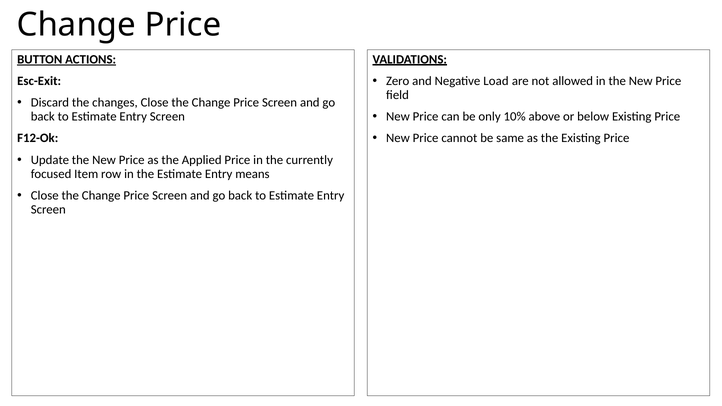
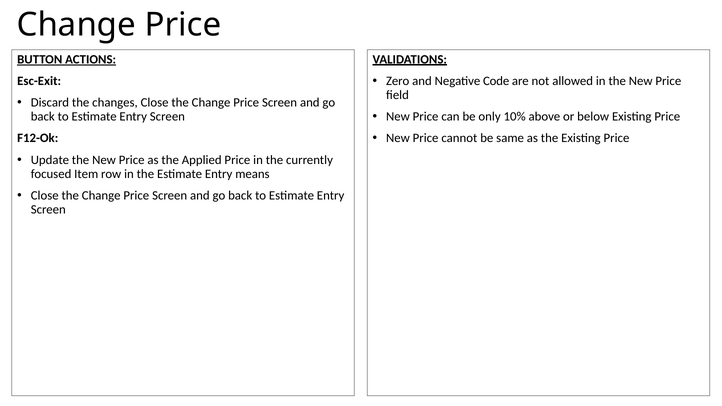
Load: Load -> Code (496, 81)
